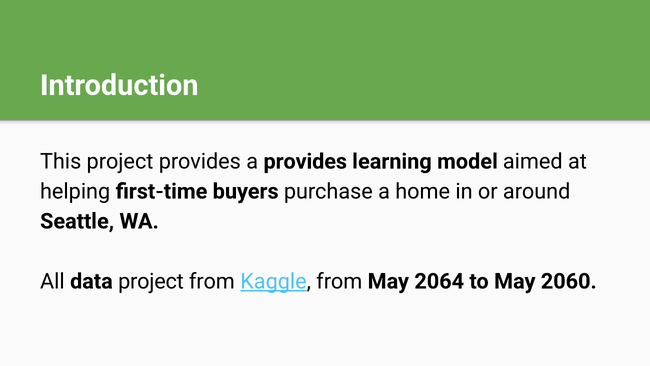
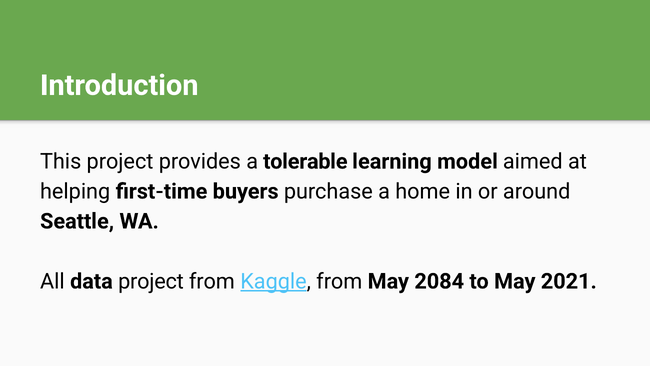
a provides: provides -> tolerable (305, 161)
2064: 2064 -> 2084 (439, 281)
2060: 2060 -> 2021 (569, 281)
